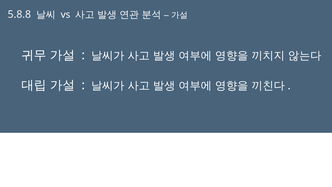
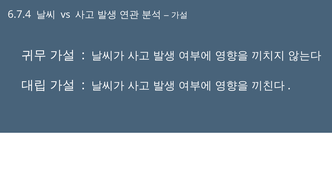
5.8.8: 5.8.8 -> 6.7.4 (19, 15)
